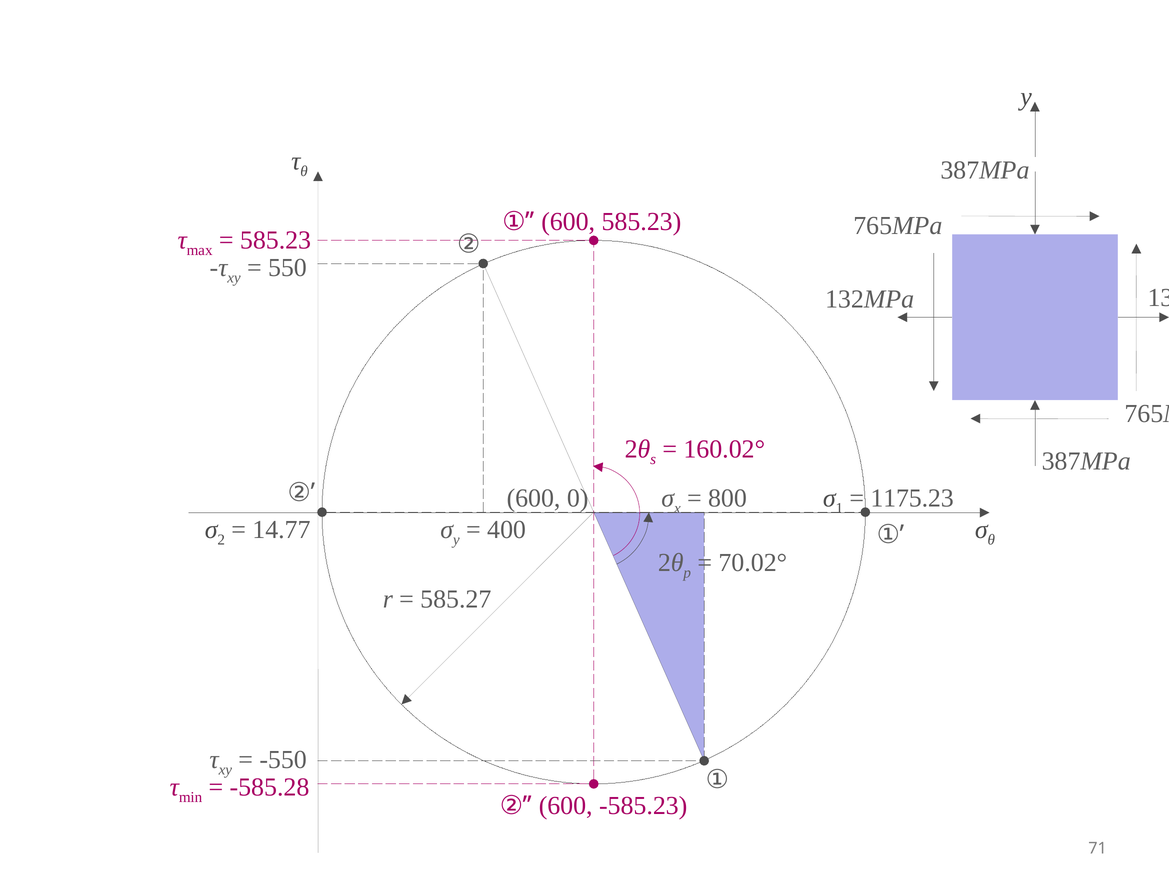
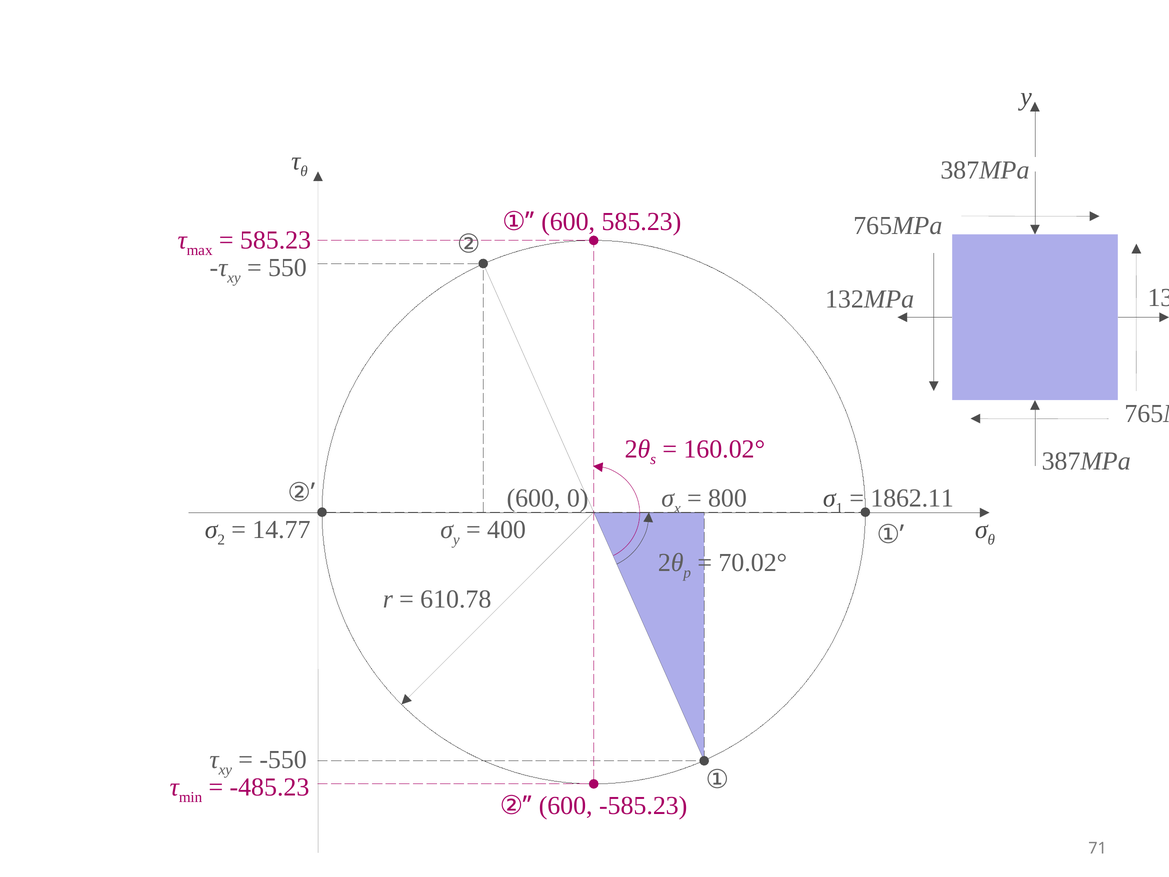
1175.23: 1175.23 -> 1862.11 (912, 498)
585.27: 585.27 -> 610.78 (456, 599)
-585.28: -585.28 -> -485.23 (269, 787)
